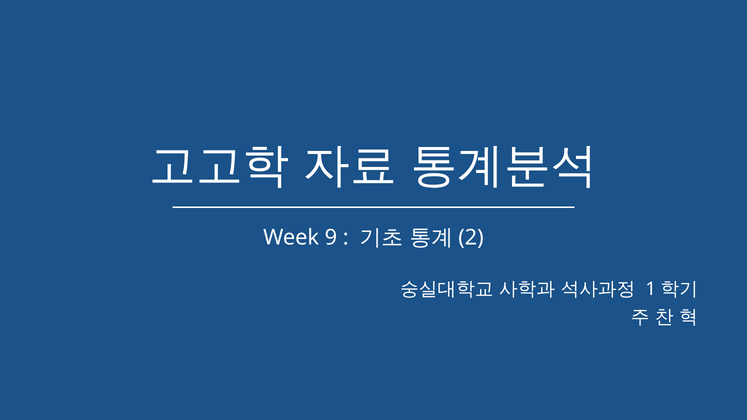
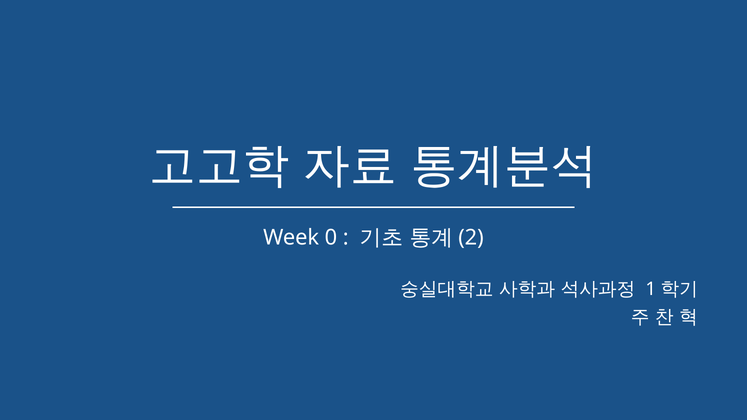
9: 9 -> 0 (331, 238)
